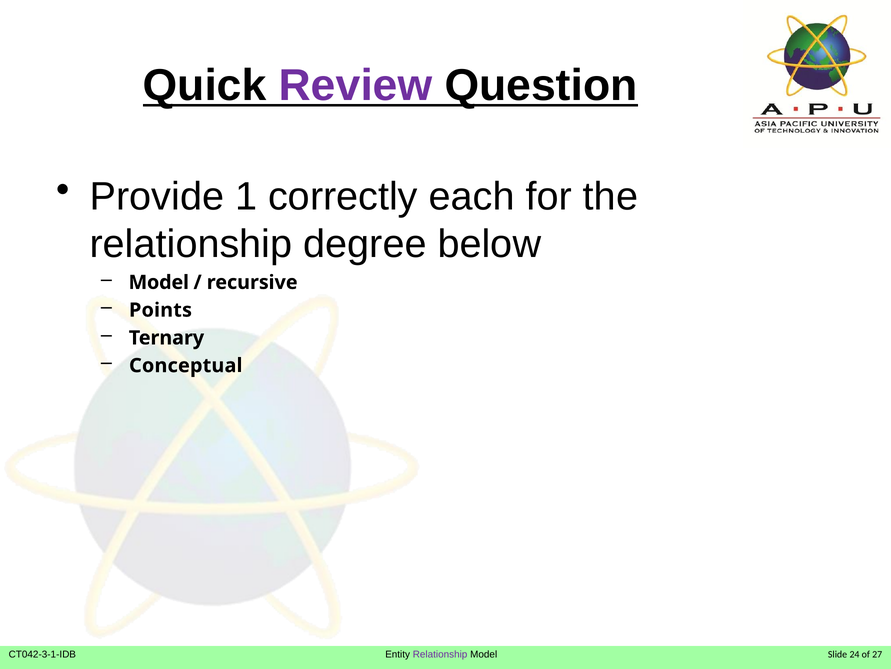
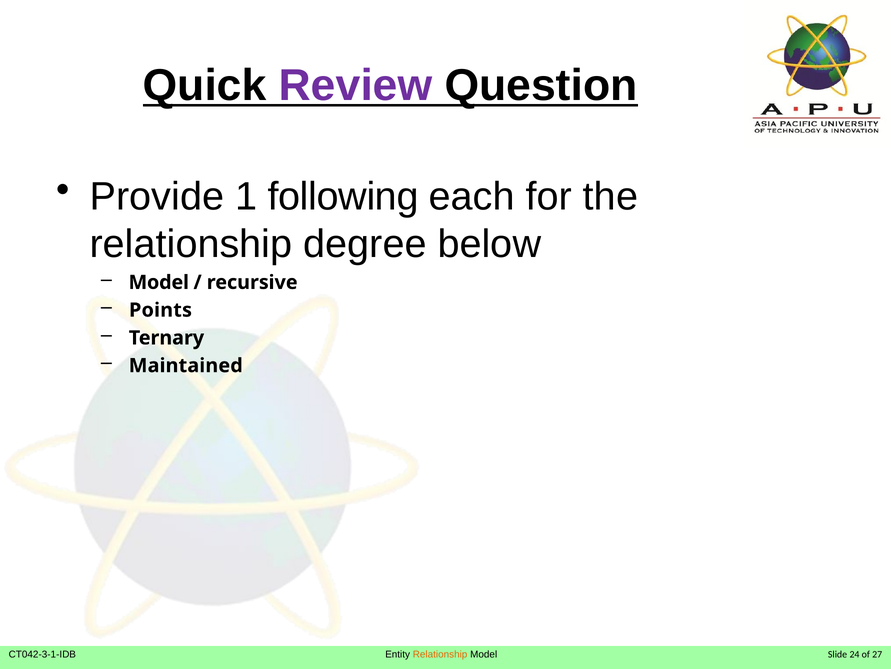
correctly: correctly -> following (343, 196)
Conceptual: Conceptual -> Maintained (186, 365)
Relationship colour: purple -> orange (440, 654)
